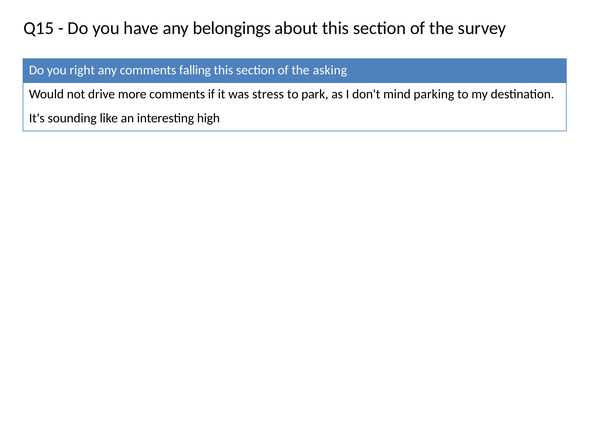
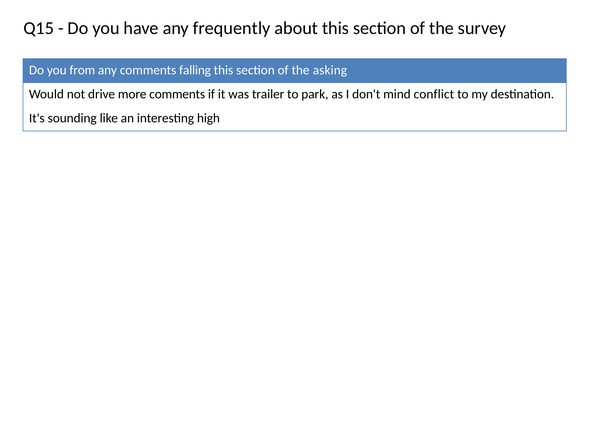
belongings: belongings -> frequently (232, 28)
right: right -> from (82, 70)
stress: stress -> trailer (268, 94)
parking: parking -> conflict (434, 94)
